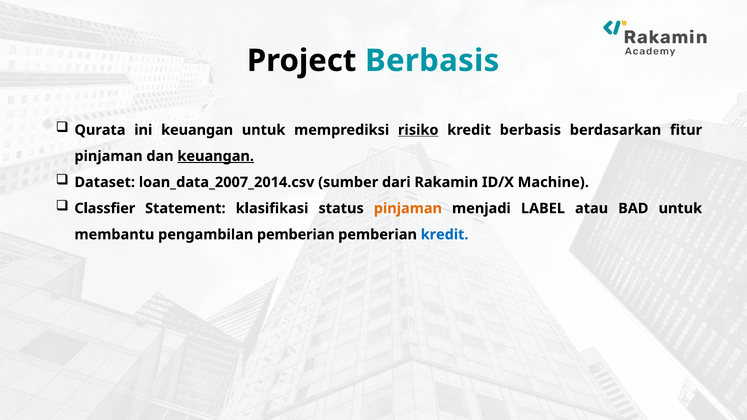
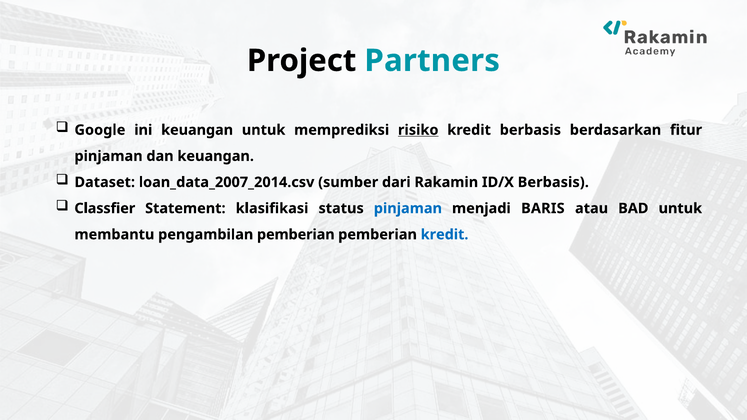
Project Berbasis: Berbasis -> Partners (432, 61)
Qurata: Qurata -> Google (100, 130)
keuangan underline: present -> none (216, 156)
ID/X Machine: Machine -> Berbasis (553, 182)
pinjaman colour: orange -> blue (408, 208)
LABEL: LABEL -> BARIS (543, 208)
